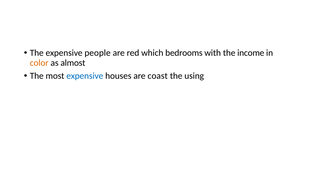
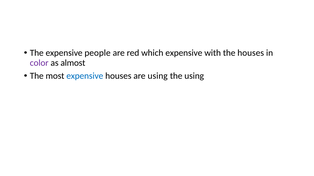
which bedrooms: bedrooms -> expensive (184, 53)
the income: income -> houses (251, 53)
color colour: orange -> purple (39, 63)
are coast: coast -> using (158, 76)
